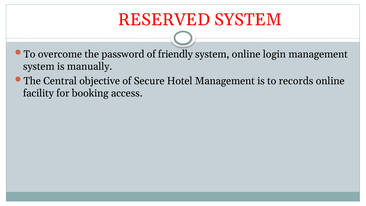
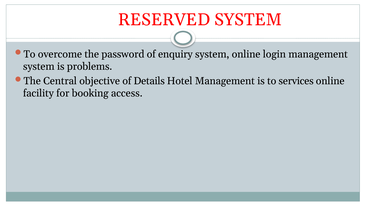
friendly: friendly -> enquiry (175, 54)
manually: manually -> problems (90, 66)
Secure: Secure -> Details (149, 81)
records: records -> services (296, 81)
